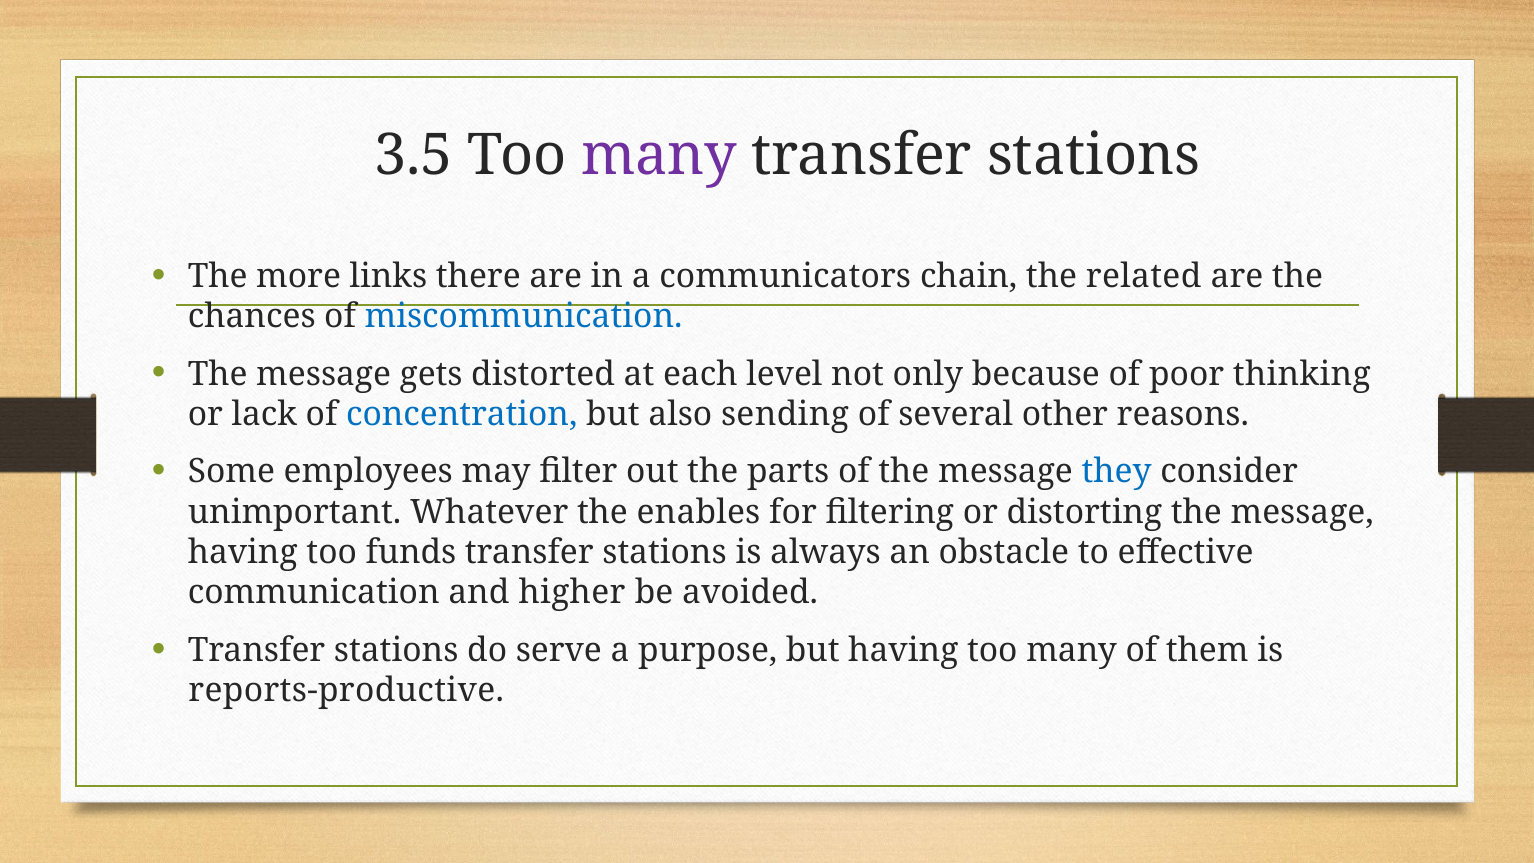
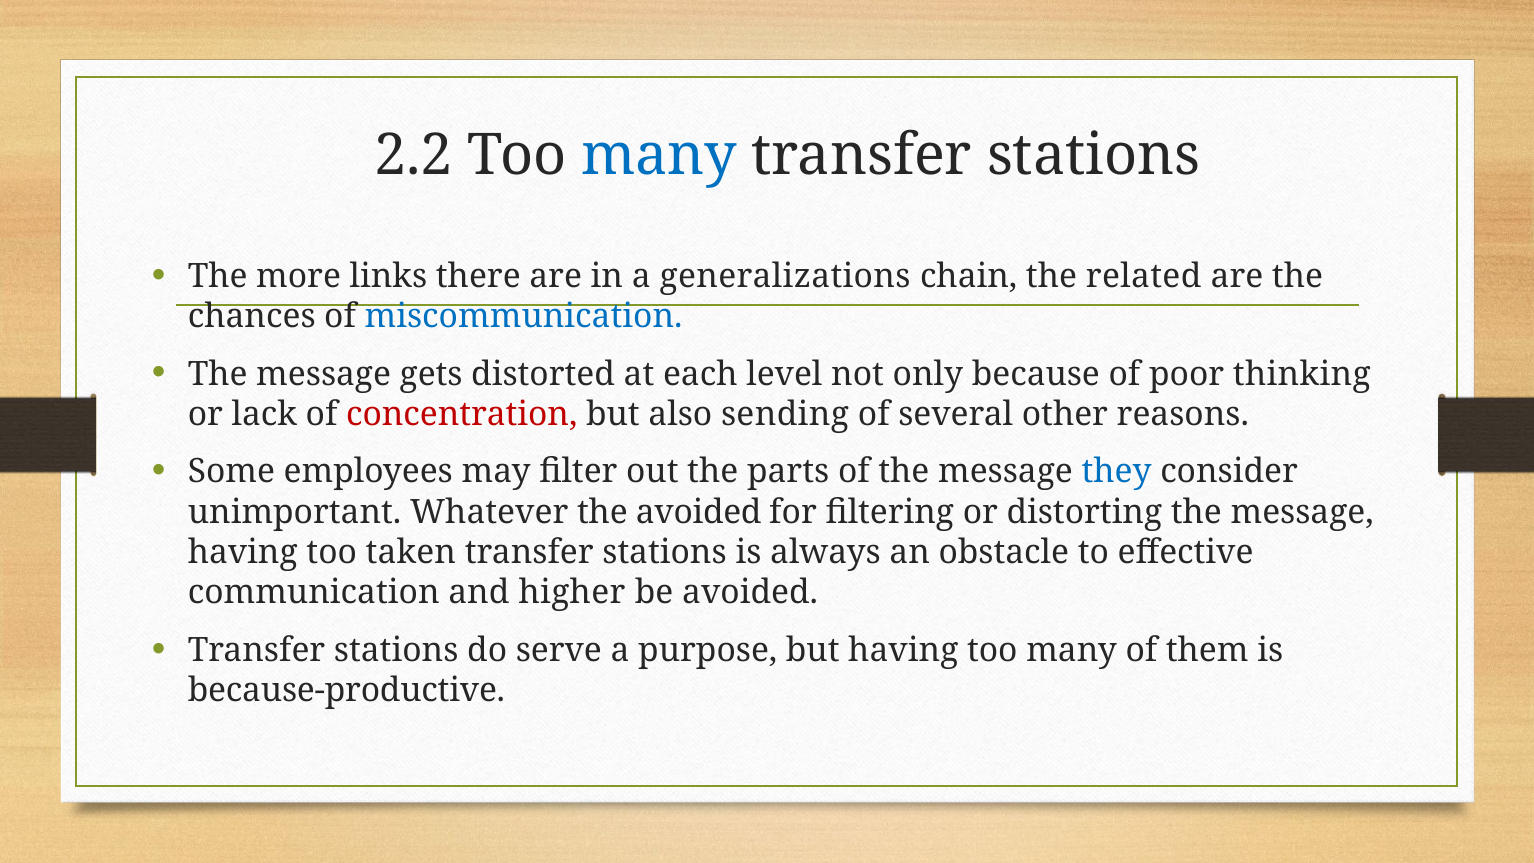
3.5: 3.5 -> 2.2 (413, 155)
many colour: purple -> blue (659, 155)
communicators: communicators -> generalizations (785, 276)
concentration colour: blue -> red (462, 414)
the enables: enables -> avoided (699, 512)
funds: funds -> taken (411, 552)
reports-productive: reports-productive -> because-productive (346, 690)
